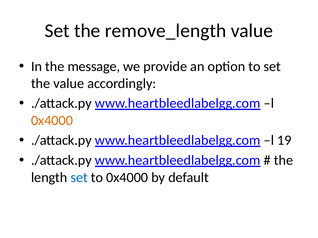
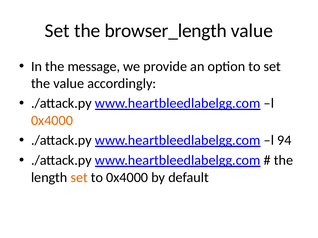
remove_length: remove_length -> browser_length (166, 31)
19: 19 -> 94 (284, 141)
set colour: blue -> orange (79, 178)
